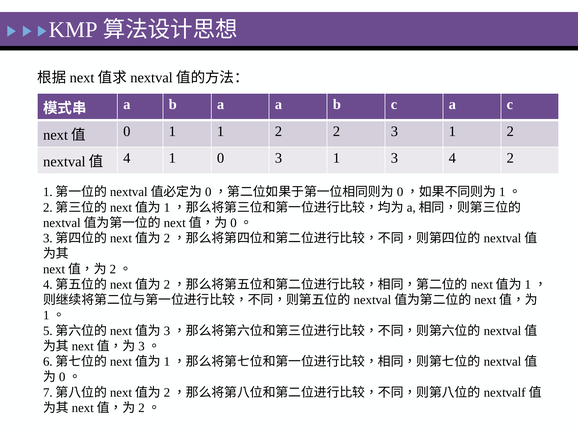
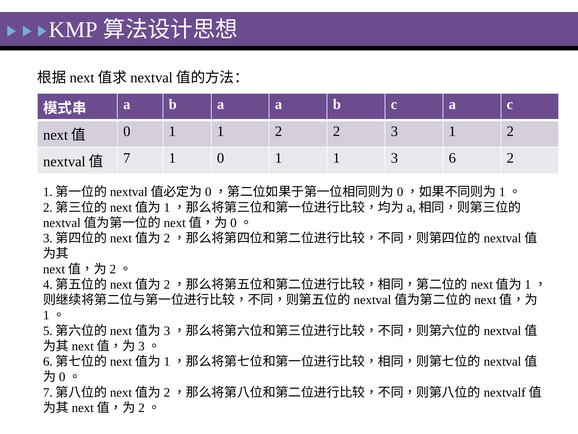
4: 4 -> 7 (127, 158)
1 0 3: 3 -> 1 (279, 158)
3 4: 4 -> 6 (452, 158)
